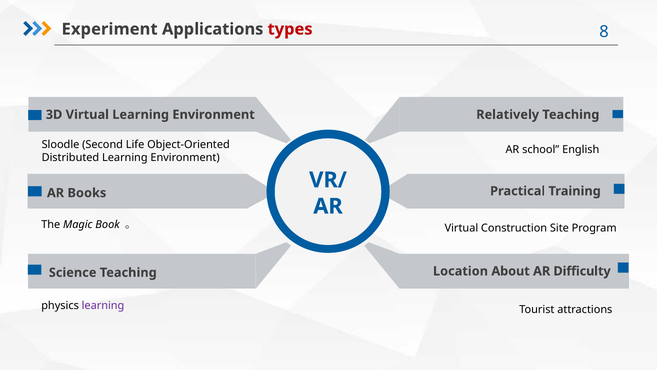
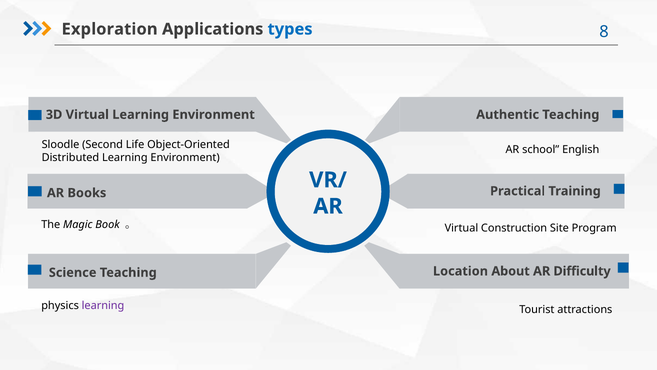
Experiment: Experiment -> Exploration (110, 29)
types colour: red -> blue (290, 29)
Relatively: Relatively -> Authentic (508, 115)
